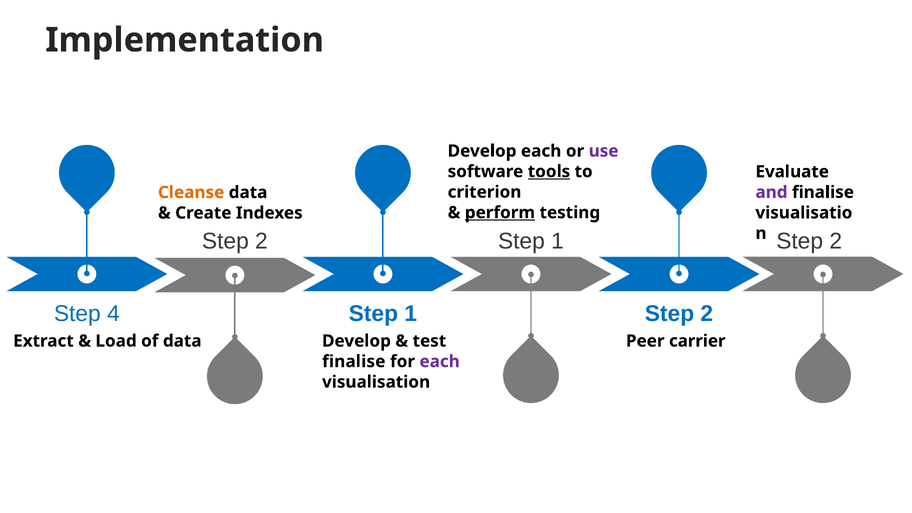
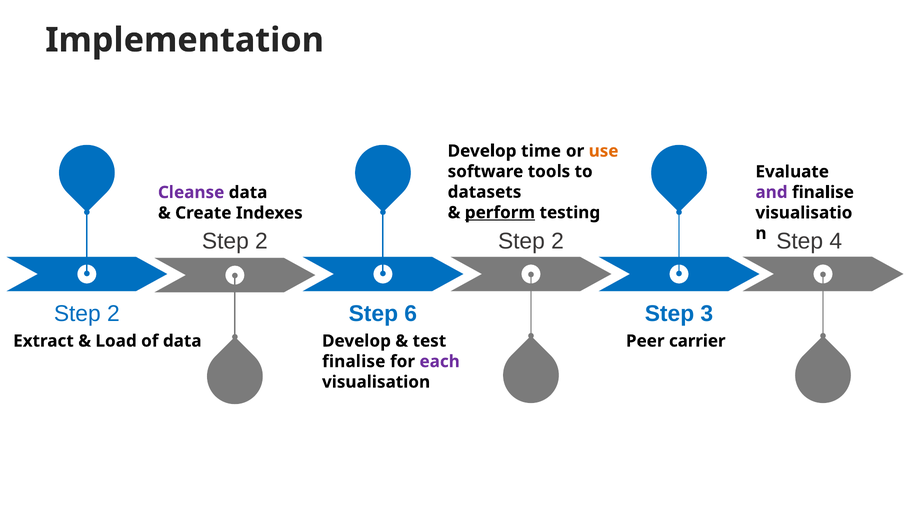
Develop each: each -> time (541, 151)
use colour: purple -> orange (604, 151)
tools underline: present -> none (549, 172)
criterion: criterion -> datasets (485, 192)
Cleanse colour: orange -> purple (191, 192)
1: 1 -> 2 (558, 241)
2: 2 -> 4 (836, 241)
4: 4 -> 2 (113, 314)
1: 1 -> 6 (411, 314)
2: 2 -> 3 (707, 314)
